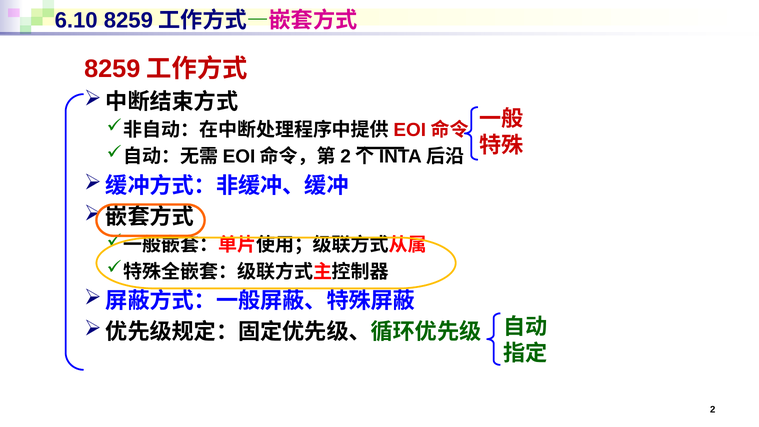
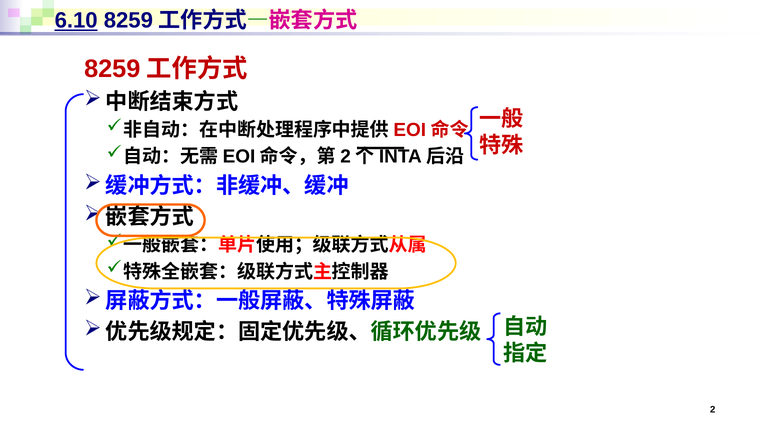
6.10 underline: none -> present (76, 21)
